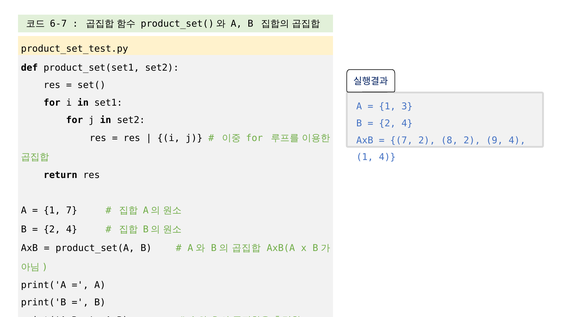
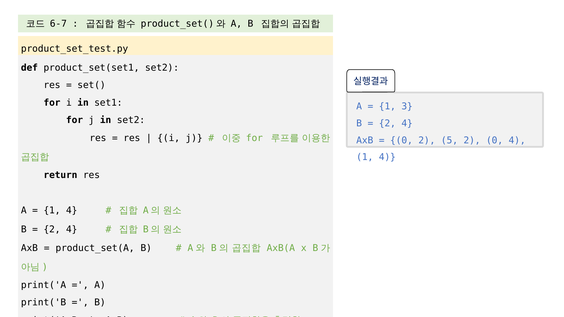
7: 7 -> 0 (401, 140)
8: 8 -> 5 (449, 140)
2 9: 9 -> 0 (495, 140)
7: 7 -> 4 (72, 211)
